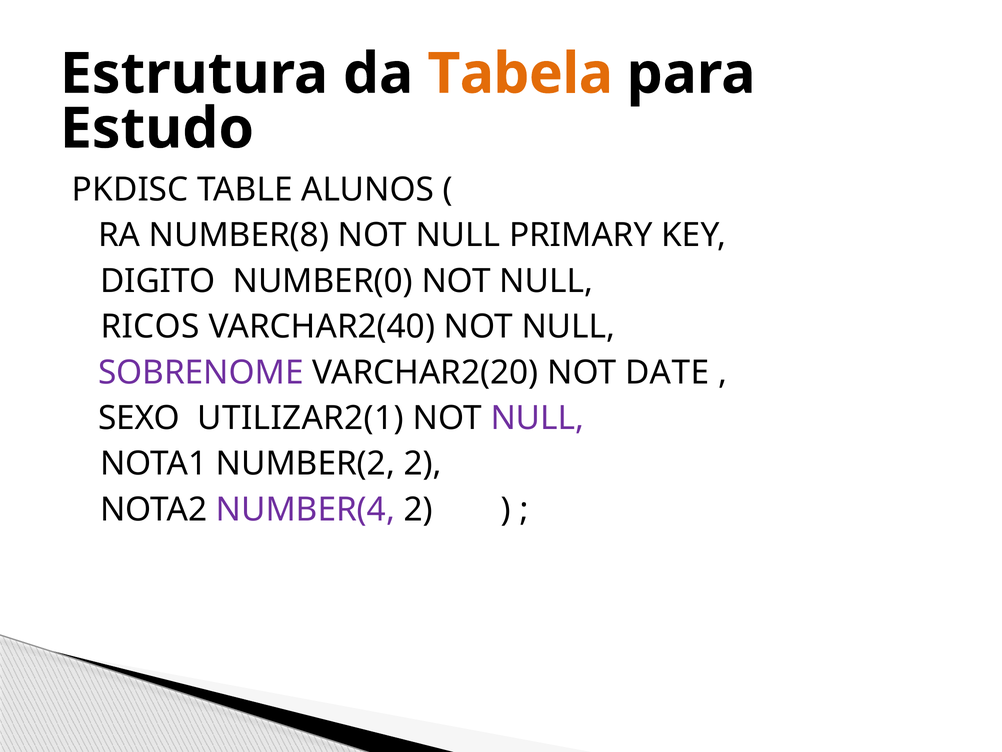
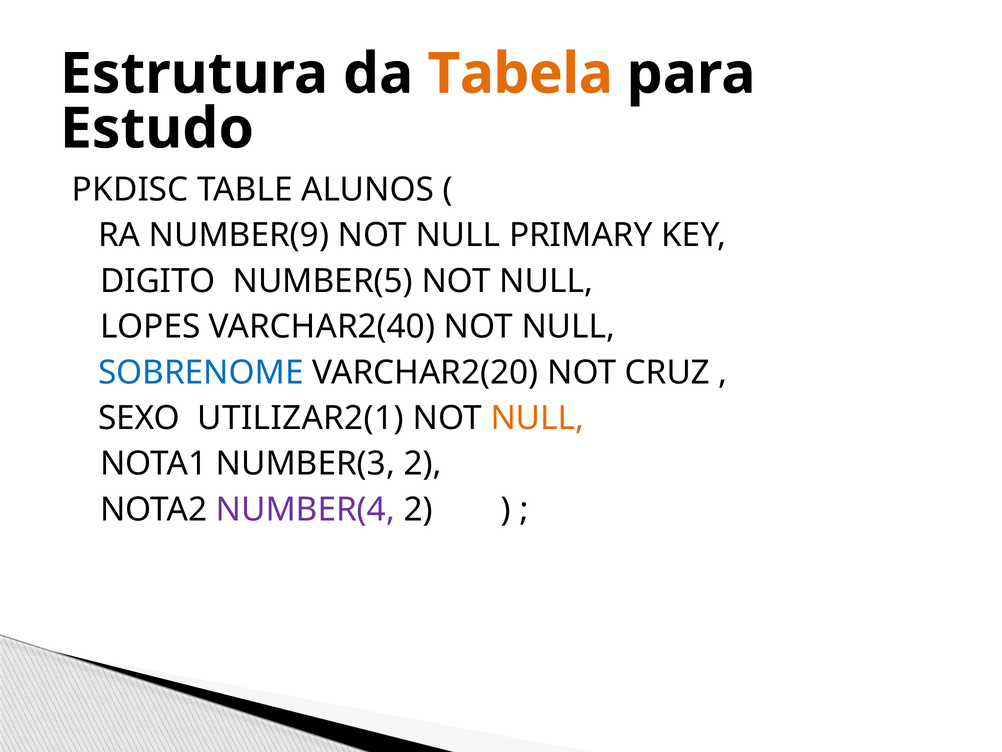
NUMBER(8: NUMBER(8 -> NUMBER(9 (239, 235)
NUMBER(0: NUMBER(0 -> NUMBER(5 (323, 281)
RICOS: RICOS -> LOPES (150, 327)
SOBRENOME colour: purple -> blue (201, 372)
DATE: DATE -> CRUZ (667, 372)
NULL colour: purple -> orange (537, 418)
NUMBER(2: NUMBER(2 -> NUMBER(3 (305, 464)
